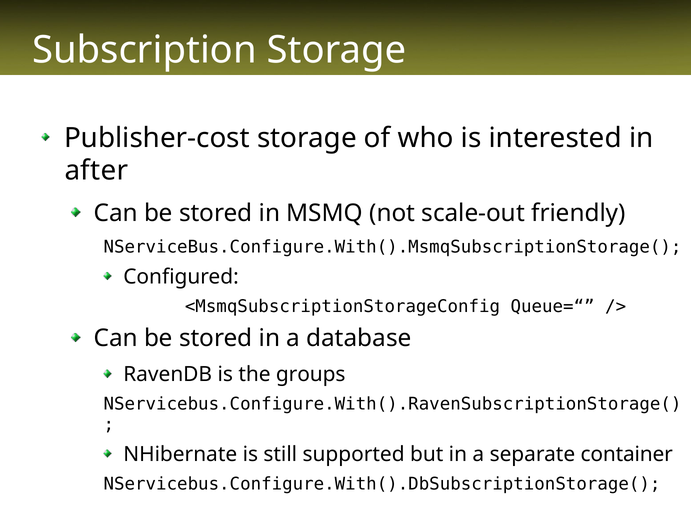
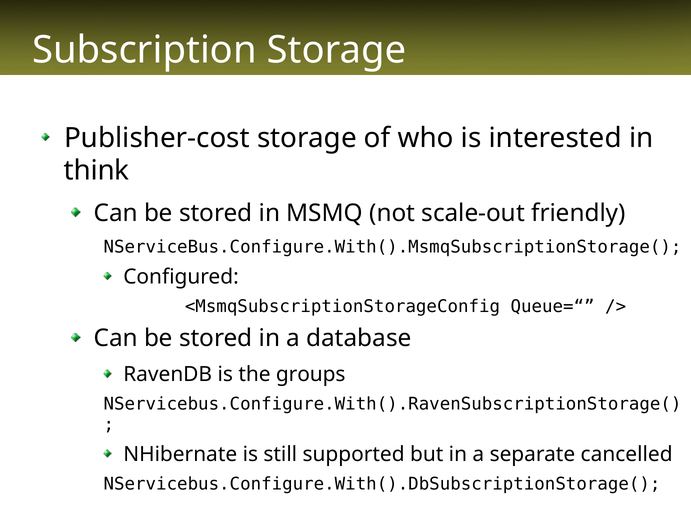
after: after -> think (97, 170)
container: container -> cancelled (627, 454)
